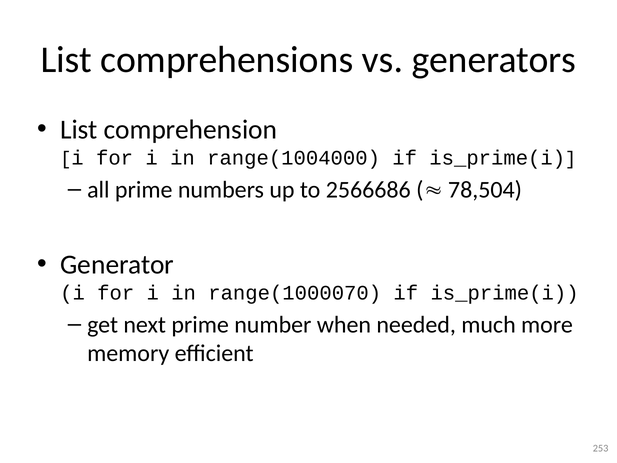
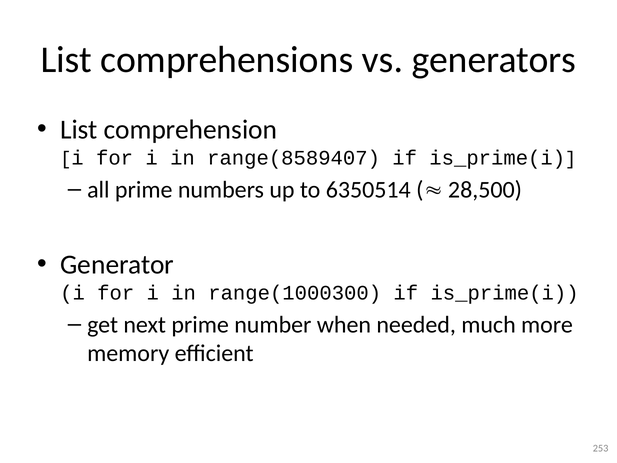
range(1004000: range(1004000 -> range(8589407 (294, 158)
2566686: 2566686 -> 6350514 (368, 190)
78,504: 78,504 -> 28,500 (485, 190)
range(1000070: range(1000070 -> range(1000300 (295, 293)
